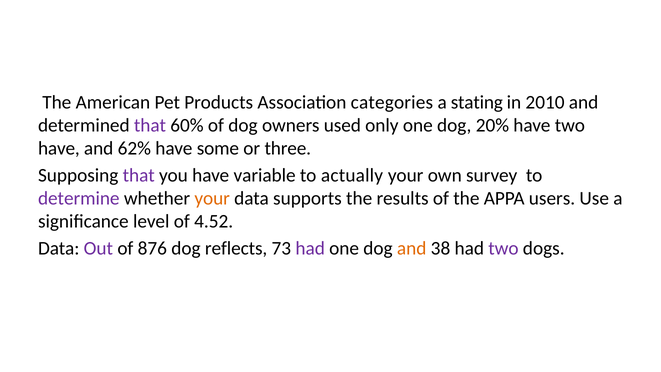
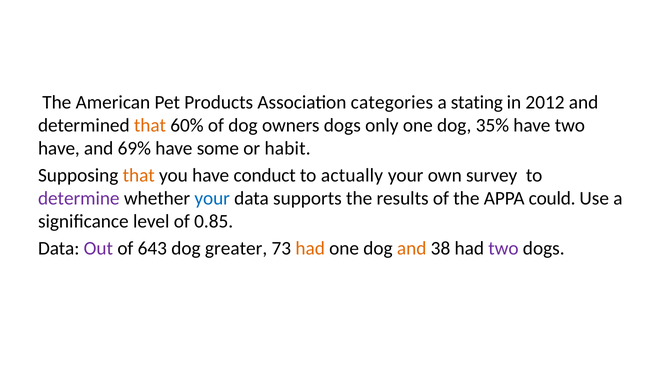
2010: 2010 -> 2012 (545, 102)
that colour: purple -> orange (150, 125)
owners used: used -> dogs (342, 125)
20%: 20% -> 35% (492, 125)
62%: 62% -> 69% (134, 148)
three: three -> habit (288, 148)
that colour: purple -> orange (139, 175)
variable: variable -> conduct (265, 175)
your colour: orange -> blue (212, 198)
users: users -> could (552, 198)
4.52: 4.52 -> 0.85 (214, 221)
876: 876 -> 643 (152, 248)
reflects: reflects -> greater (236, 248)
had colour: purple -> orange (310, 248)
